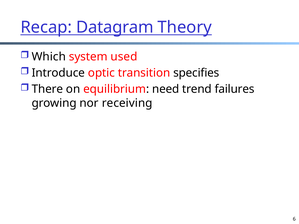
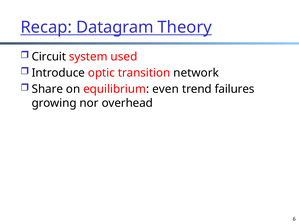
Which: Which -> Circuit (49, 57)
specifies: specifies -> network (196, 73)
There: There -> Share (47, 89)
need: need -> even (166, 89)
receiving: receiving -> overhead (127, 103)
